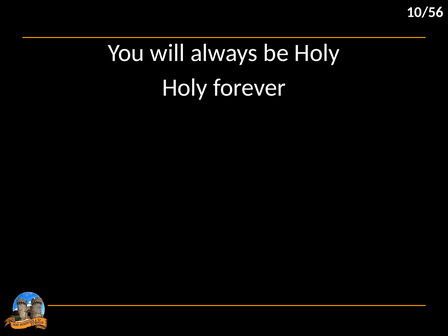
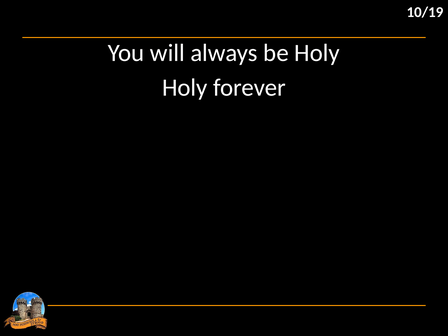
10/56: 10/56 -> 10/19 (425, 12)
